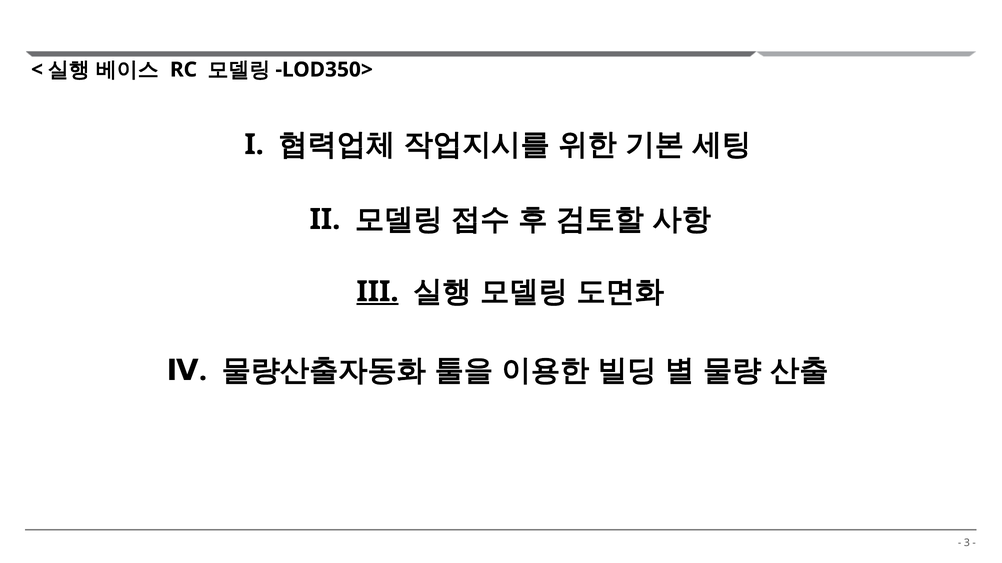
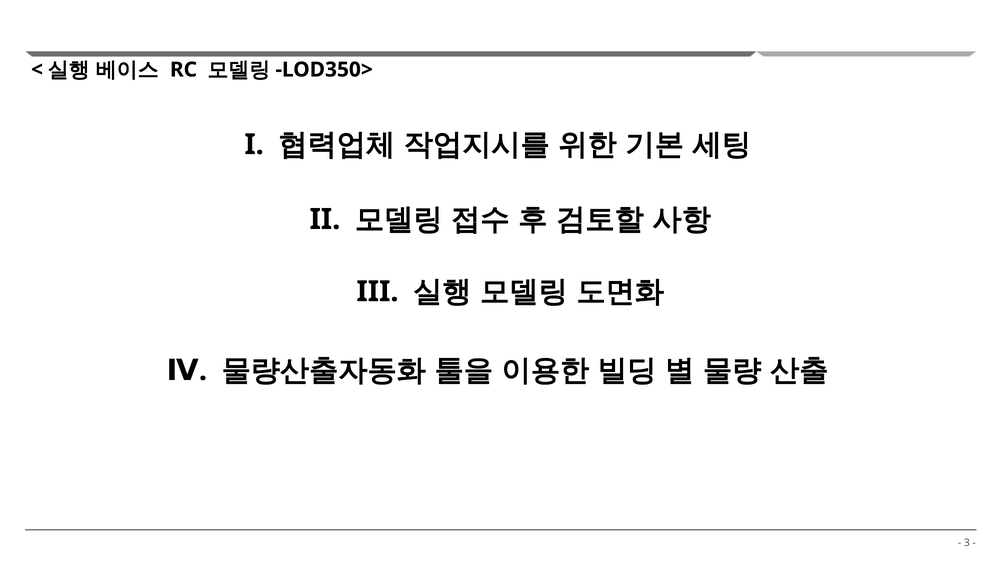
III underline: present -> none (377, 292)
